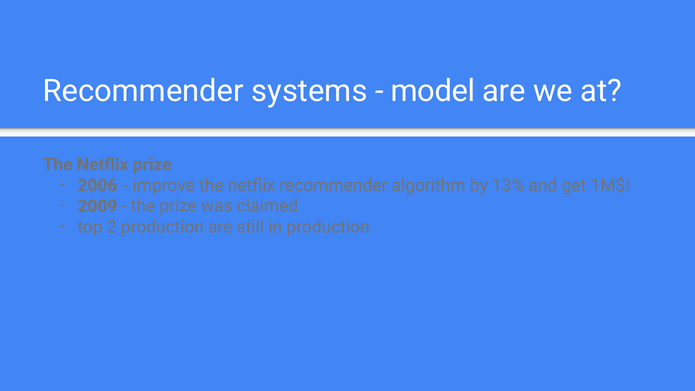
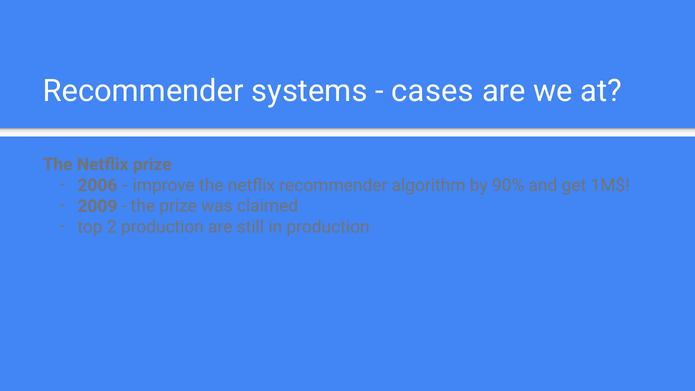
model: model -> cases (433, 91)
13%: 13% -> 90% (508, 185)
